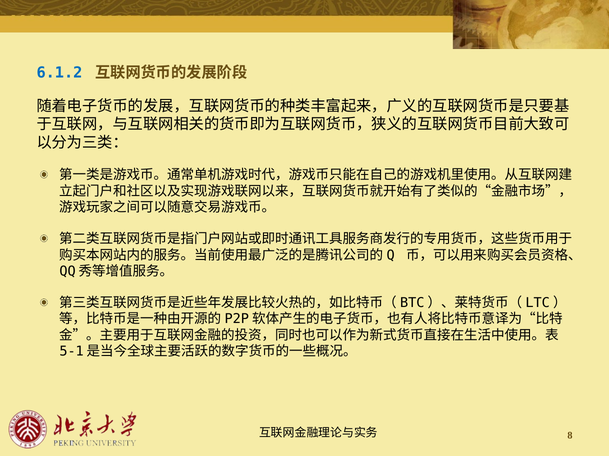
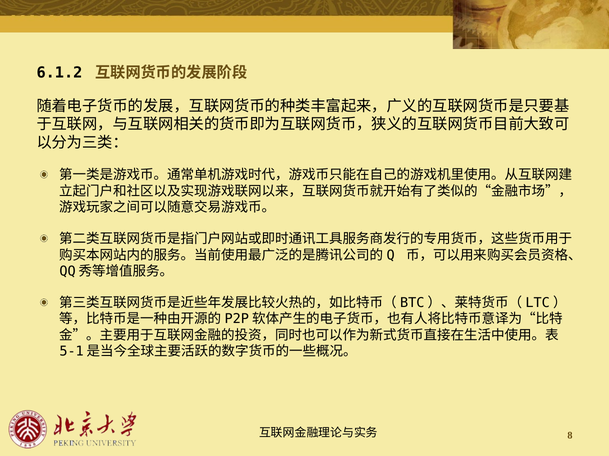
6.1.2 colour: blue -> black (59, 73)
